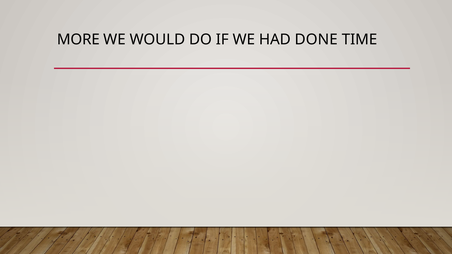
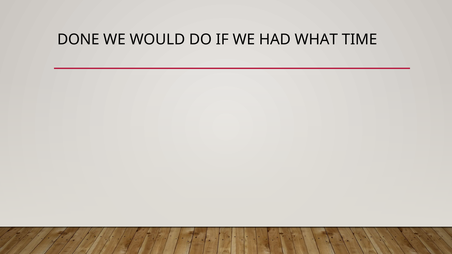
MORE: MORE -> DONE (78, 40)
DONE: DONE -> WHAT (316, 40)
